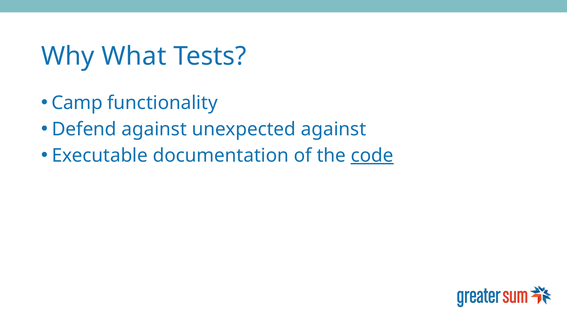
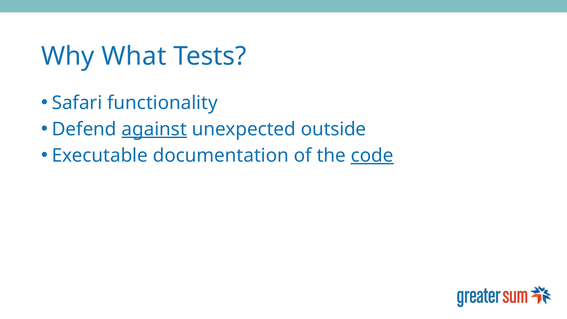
Camp: Camp -> Safari (77, 103)
against underline: none -> present (154, 129)
unexpected against: against -> outside (334, 129)
